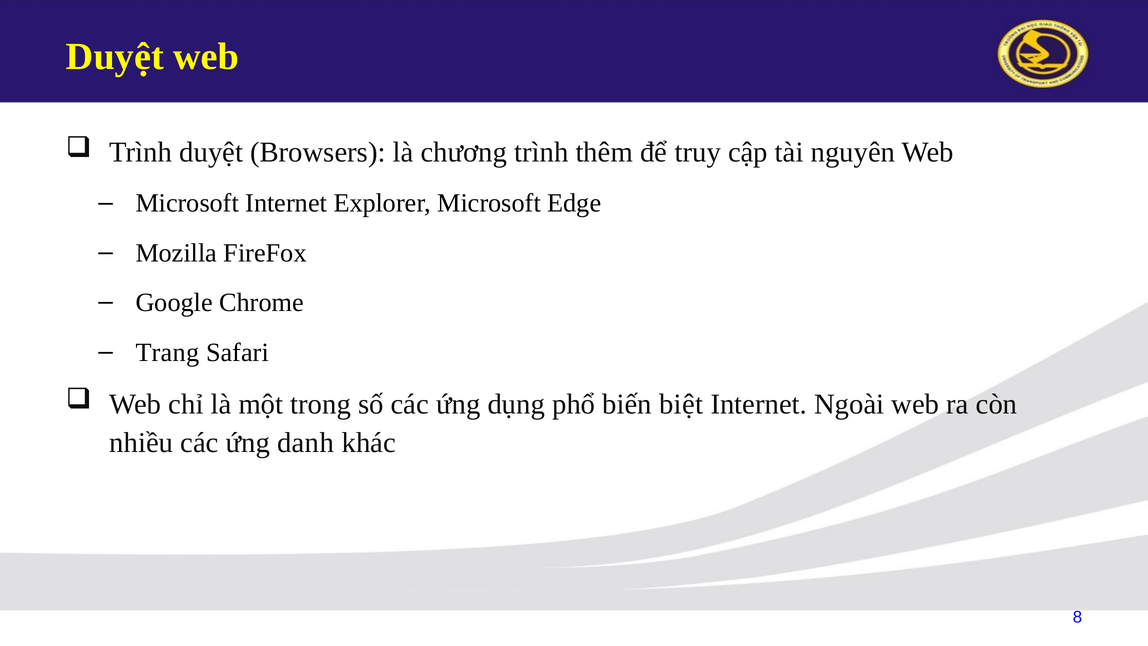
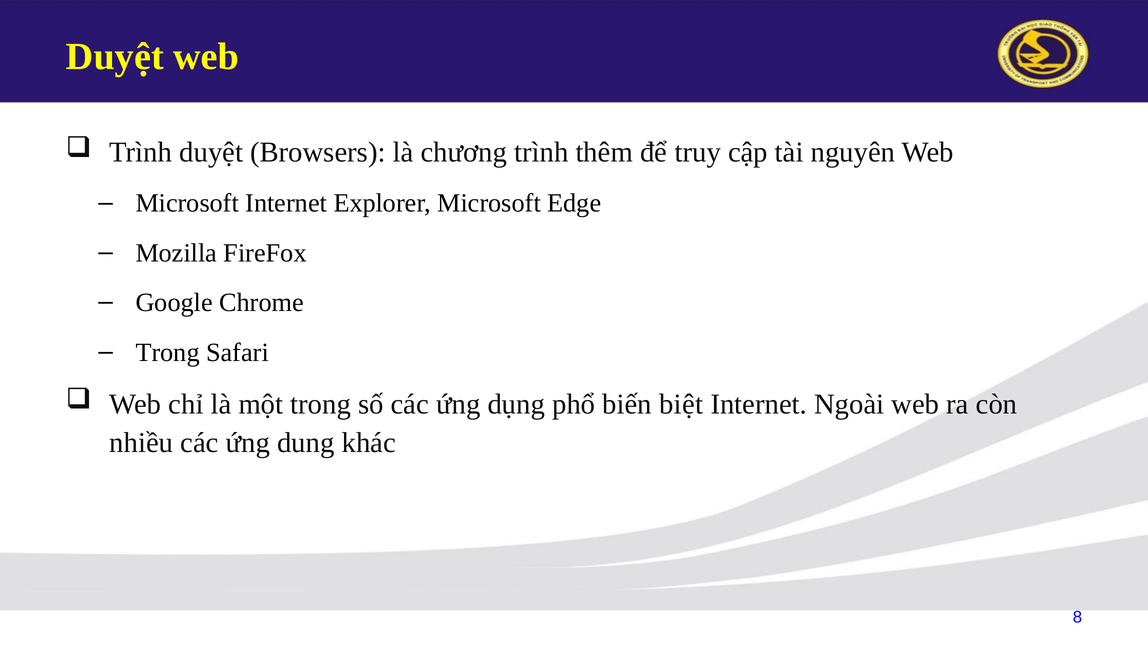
Trang: Trang -> Trong (168, 352)
danh: danh -> dung (306, 442)
